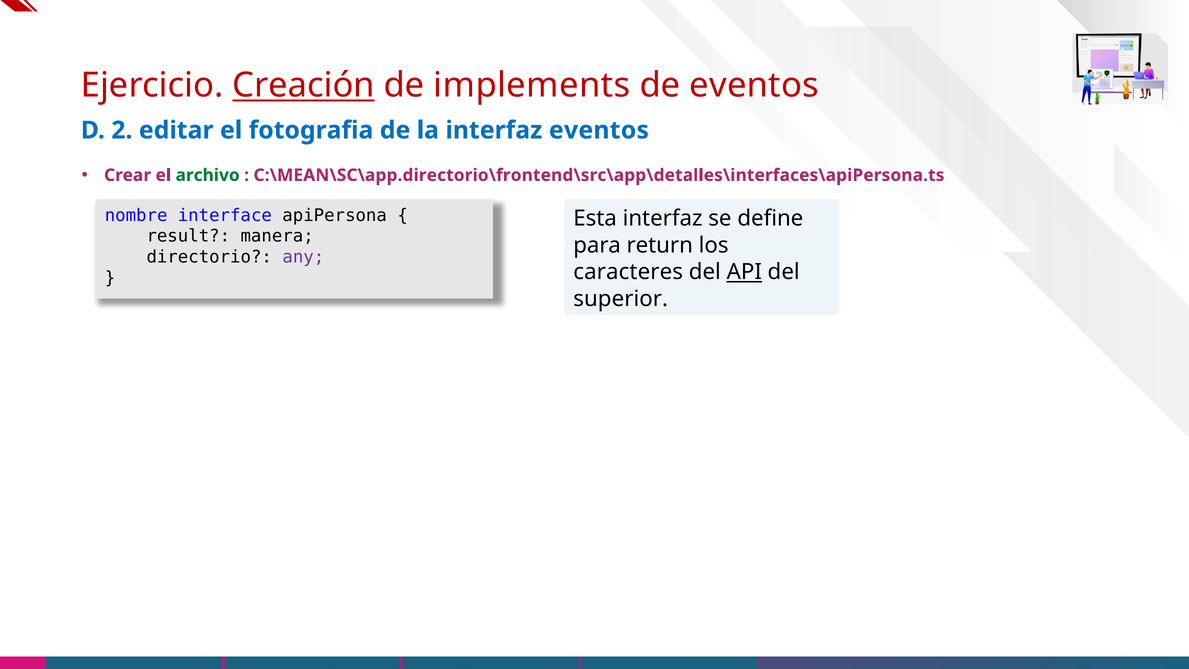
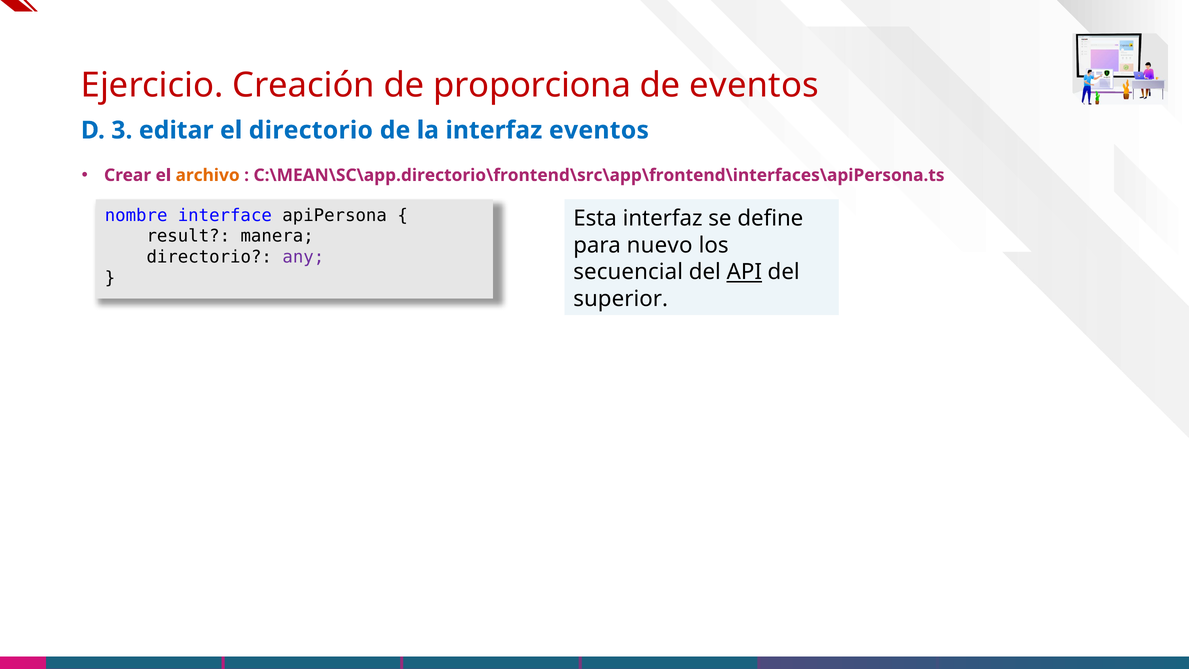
Creación underline: present -> none (304, 85)
implements: implements -> proporciona (532, 85)
2: 2 -> 3 (122, 130)
el fotografia: fotografia -> directorio (311, 130)
archivo colour: green -> orange (208, 175)
C:\MEAN\SC\app.directorio\frontend\src\app\detalles\interfaces\apiPersona.ts: C:\MEAN\SC\app.directorio\frontend\src\app\detalles\interfaces\apiPersona.ts -> C:\MEAN\SC\app.directorio\frontend\src\app\frontend\interfaces\apiPersona.ts (599, 175)
return: return -> nuevo (660, 245)
caracteres: caracteres -> secuencial (628, 272)
